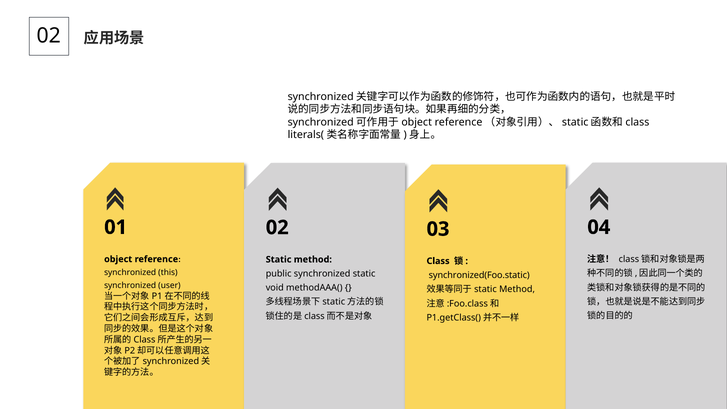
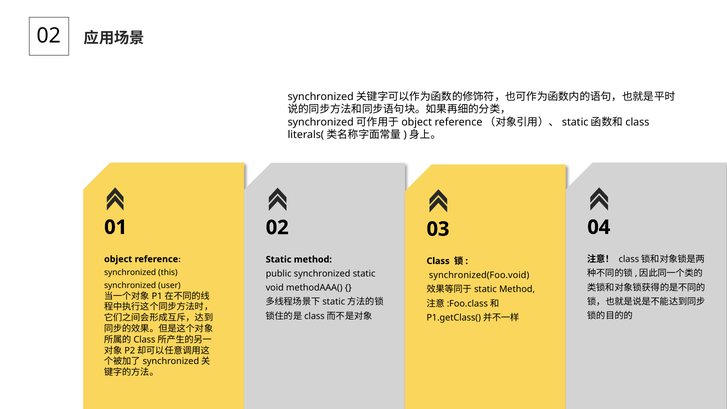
synchronized(Foo.static: synchronized(Foo.static -> synchronized(Foo.void (479, 275)
